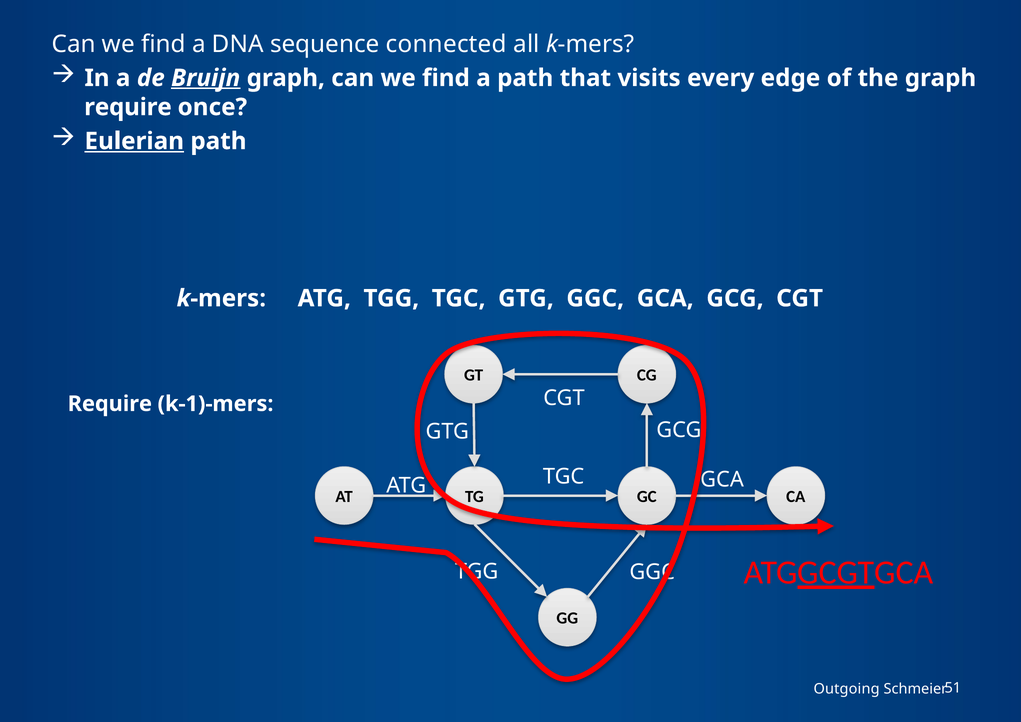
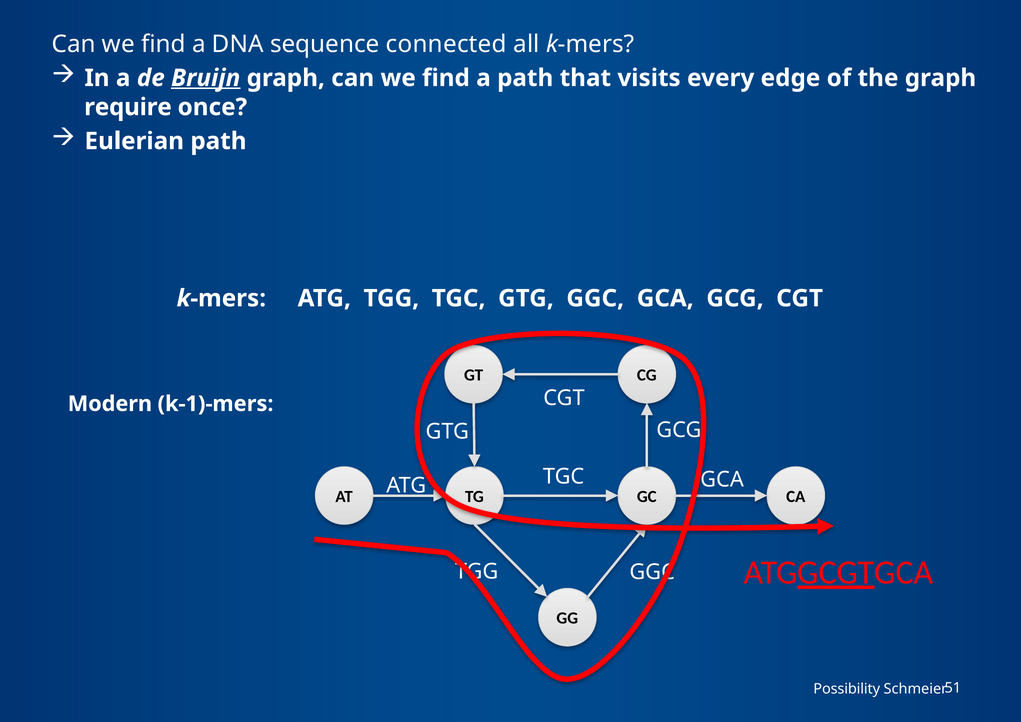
Eulerian underline: present -> none (134, 141)
Require: Require -> Modern (110, 404)
Outgoing: Outgoing -> Possibility (847, 690)
